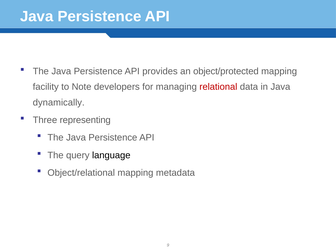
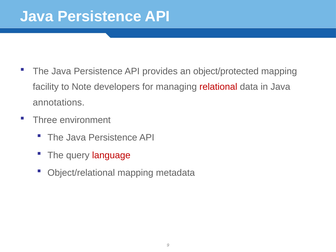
dynamically: dynamically -> annotations (59, 103)
representing: representing -> environment (85, 120)
language colour: black -> red (111, 155)
